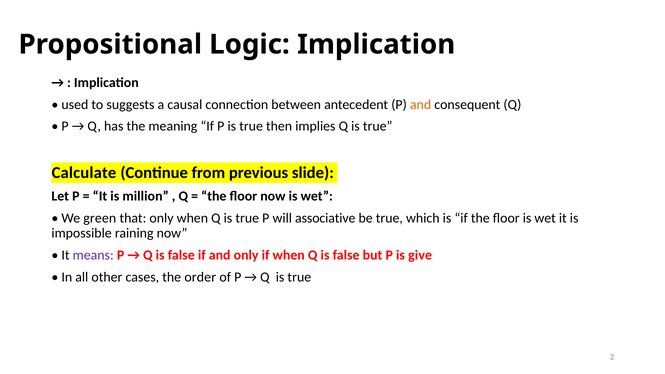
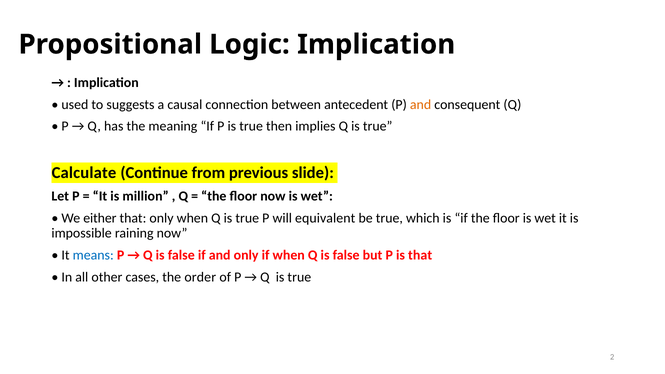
green: green -> either (100, 218)
associative: associative -> equivalent (325, 218)
means colour: purple -> blue (93, 255)
is give: give -> that (420, 255)
